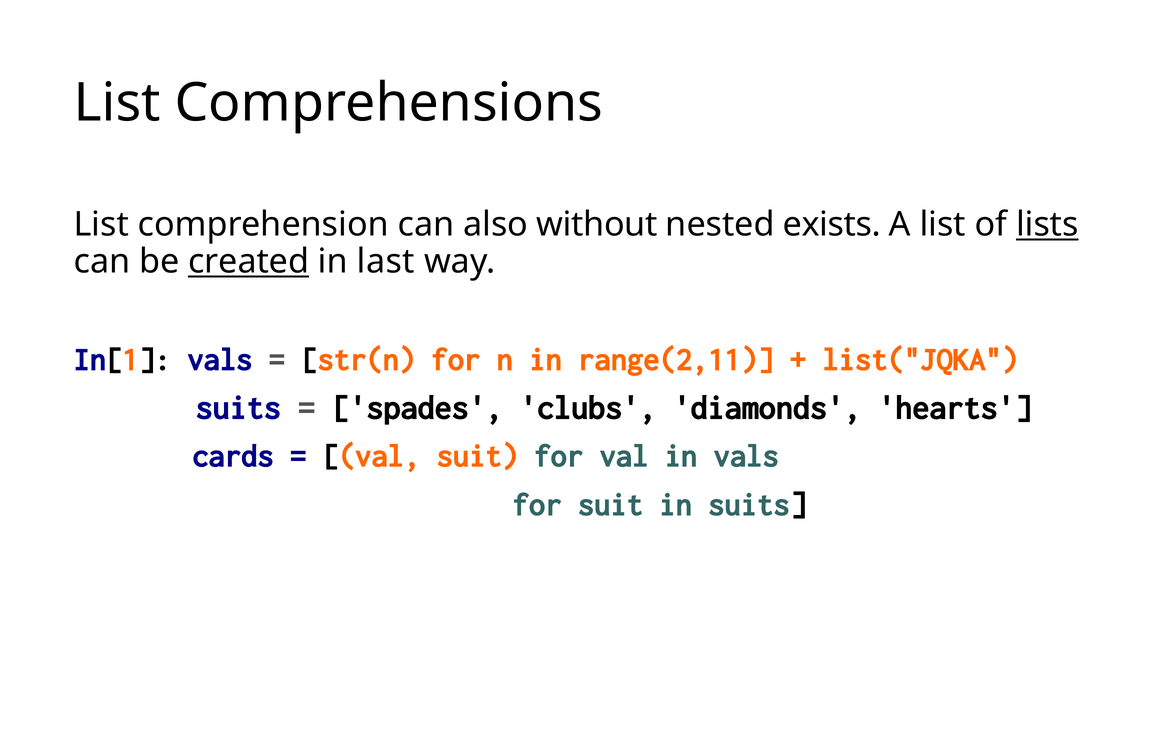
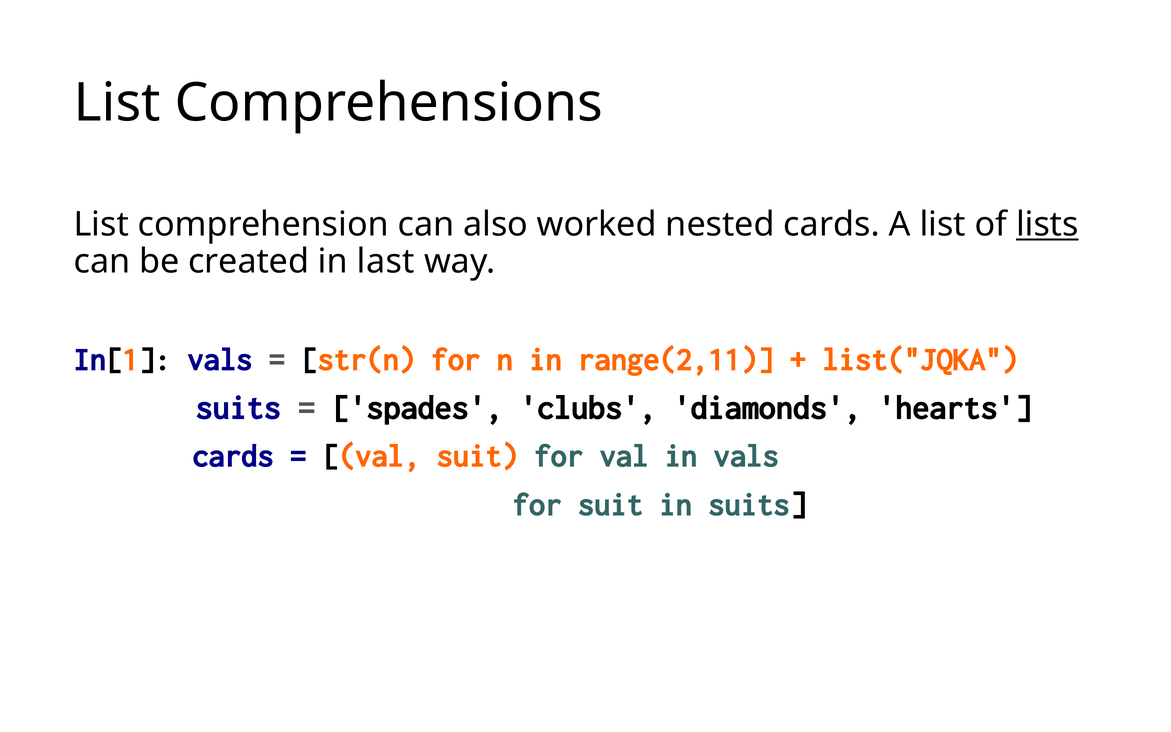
without: without -> worked (597, 225)
nested exists: exists -> cards (832, 225)
created underline: present -> none (249, 262)
